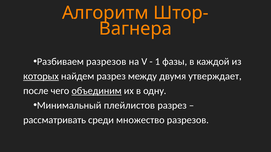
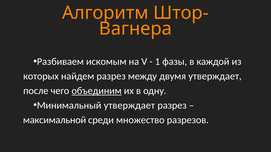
Разбиваем разрезов: разрезов -> искомым (106, 62)
которых underline: present -> none (41, 76)
Минимальный плейлистов: плейлистов -> утверждает (129, 106)
рассматривать: рассматривать -> максимальной (55, 120)
